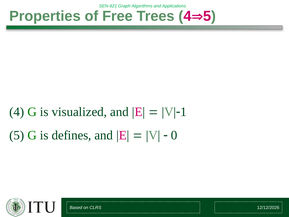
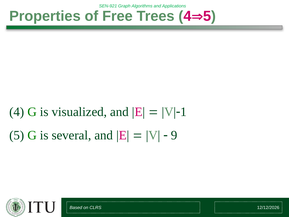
defines: defines -> several (71, 135)
0: 0 -> 9 (174, 135)
